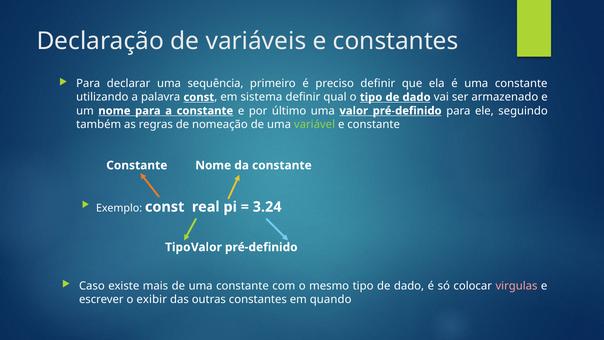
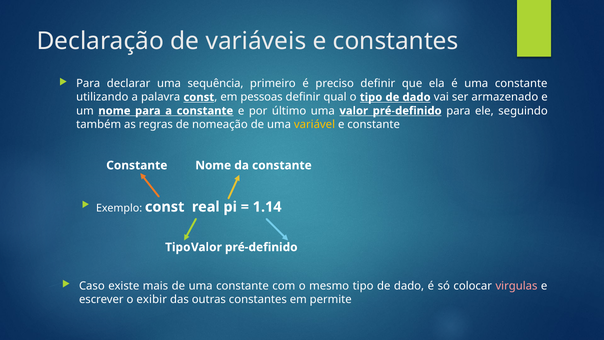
sistema: sistema -> pessoas (262, 97)
variável colour: light green -> yellow (314, 124)
3.24: 3.24 -> 1.14 (267, 207)
quando: quando -> permite (331, 299)
